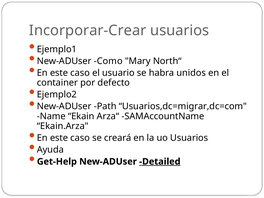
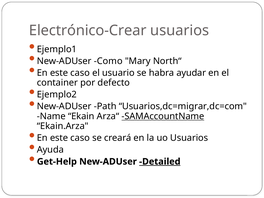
Incorporar-Crear: Incorporar-Crear -> Electrónico-Crear (88, 31)
unidos: unidos -> ayudar (191, 73)
SAMAccountName underline: none -> present (163, 116)
